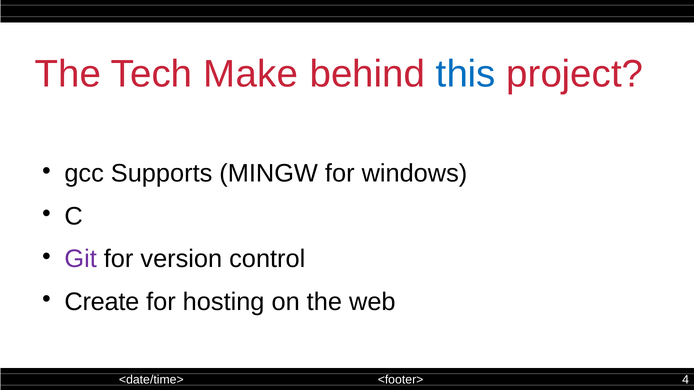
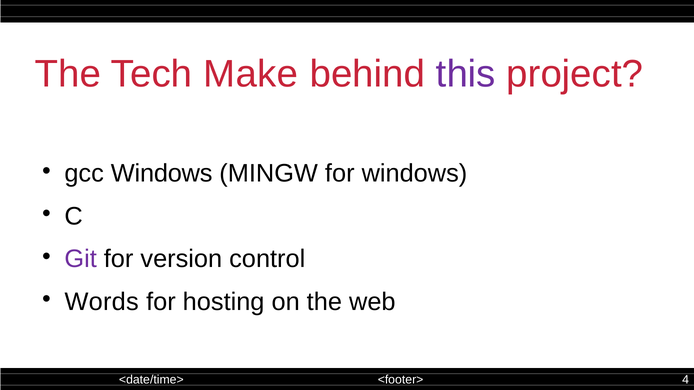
this colour: blue -> purple (466, 74)
gcc Supports: Supports -> Windows (162, 174)
Create: Create -> Words (102, 302)
